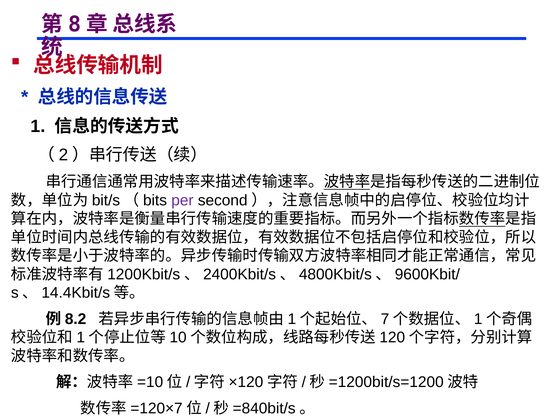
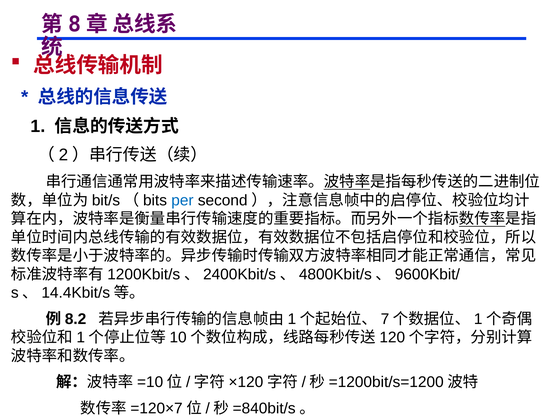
per colour: purple -> blue (182, 200)
